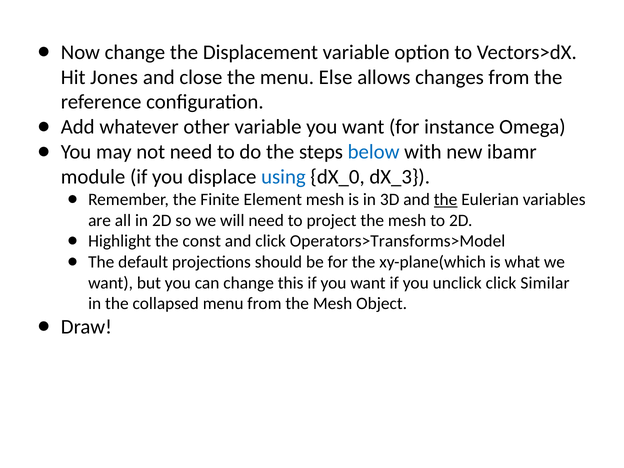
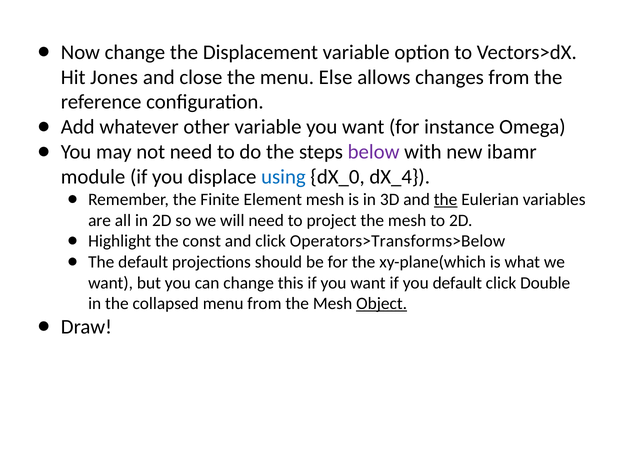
below colour: blue -> purple (374, 152)
dX_3: dX_3 -> dX_4 (400, 177)
Operators>Transforms>Model: Operators>Transforms>Model -> Operators>Transforms>Below (398, 241)
you unclick: unclick -> default (457, 283)
Similar: Similar -> Double (545, 283)
Object underline: none -> present (382, 304)
